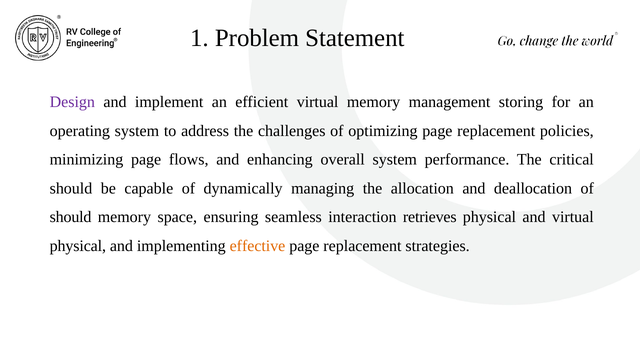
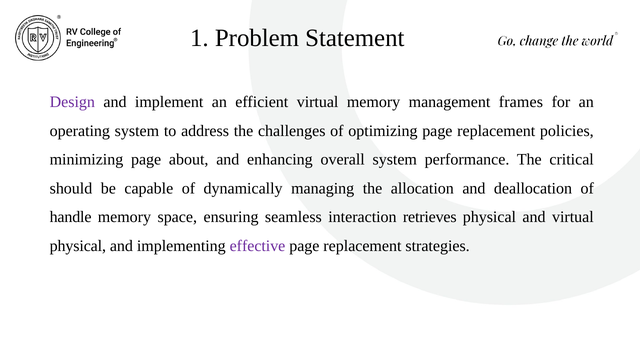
storing: storing -> frames (521, 102)
flows: flows -> about (189, 160)
should: should -> handle (71, 217)
effective colour: orange -> purple (257, 246)
